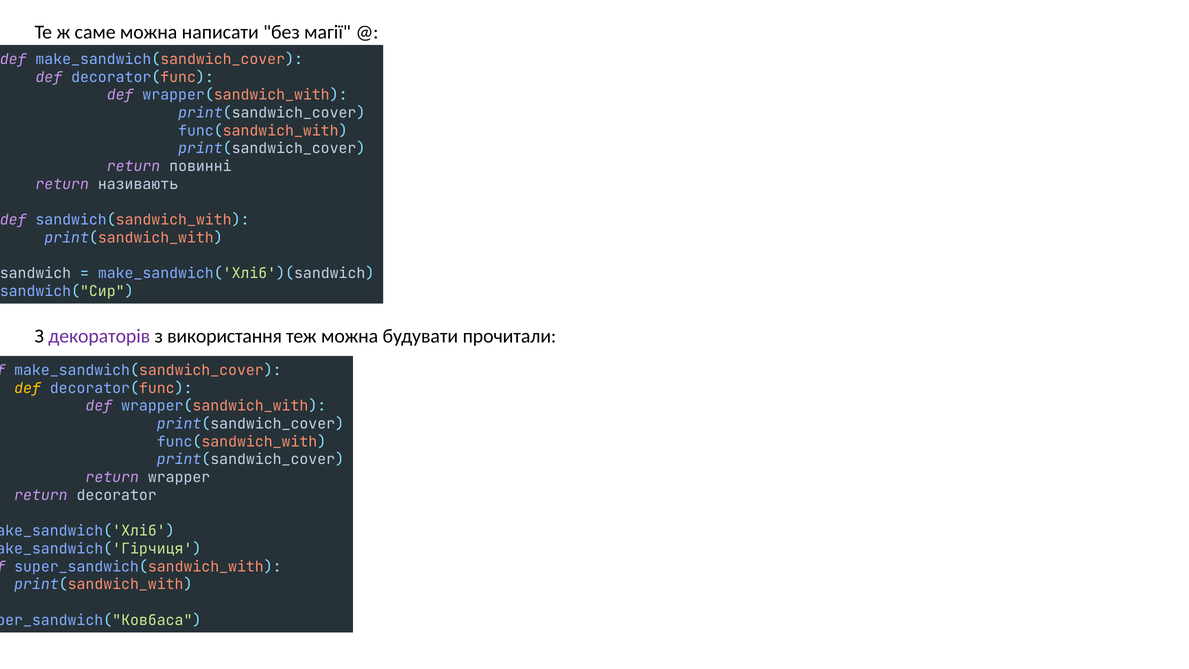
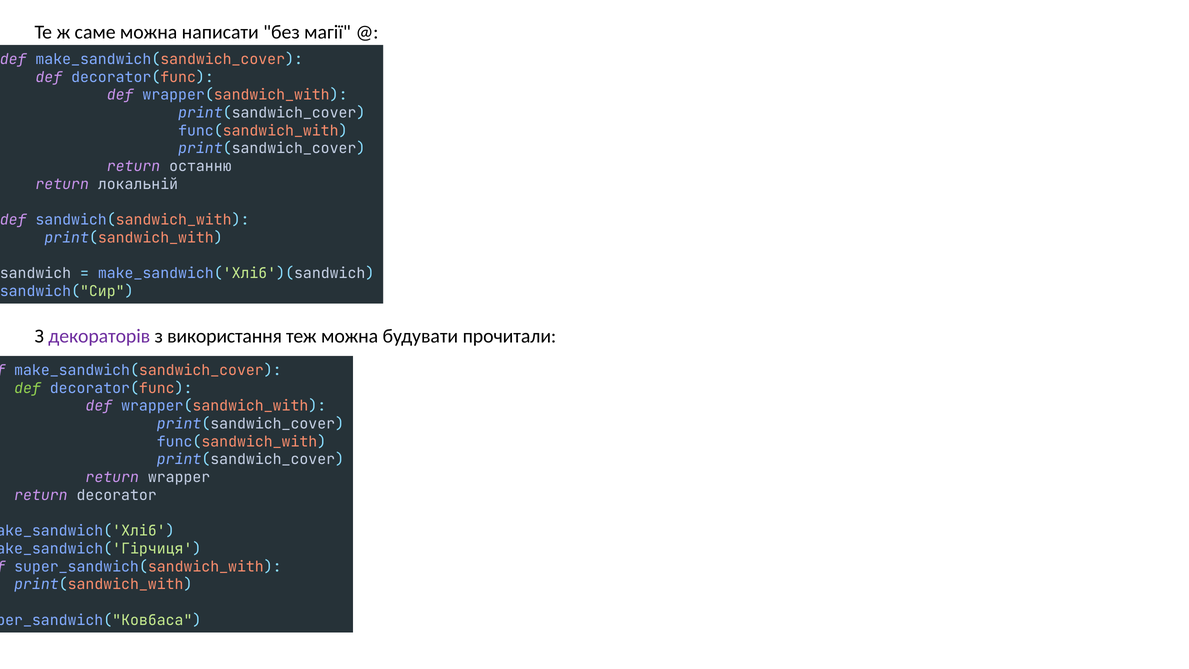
повинні: повинні -> останню (200, 166)
називають: називають -> локальній (138, 184)
def colour: yellow -> light green (28, 388)
